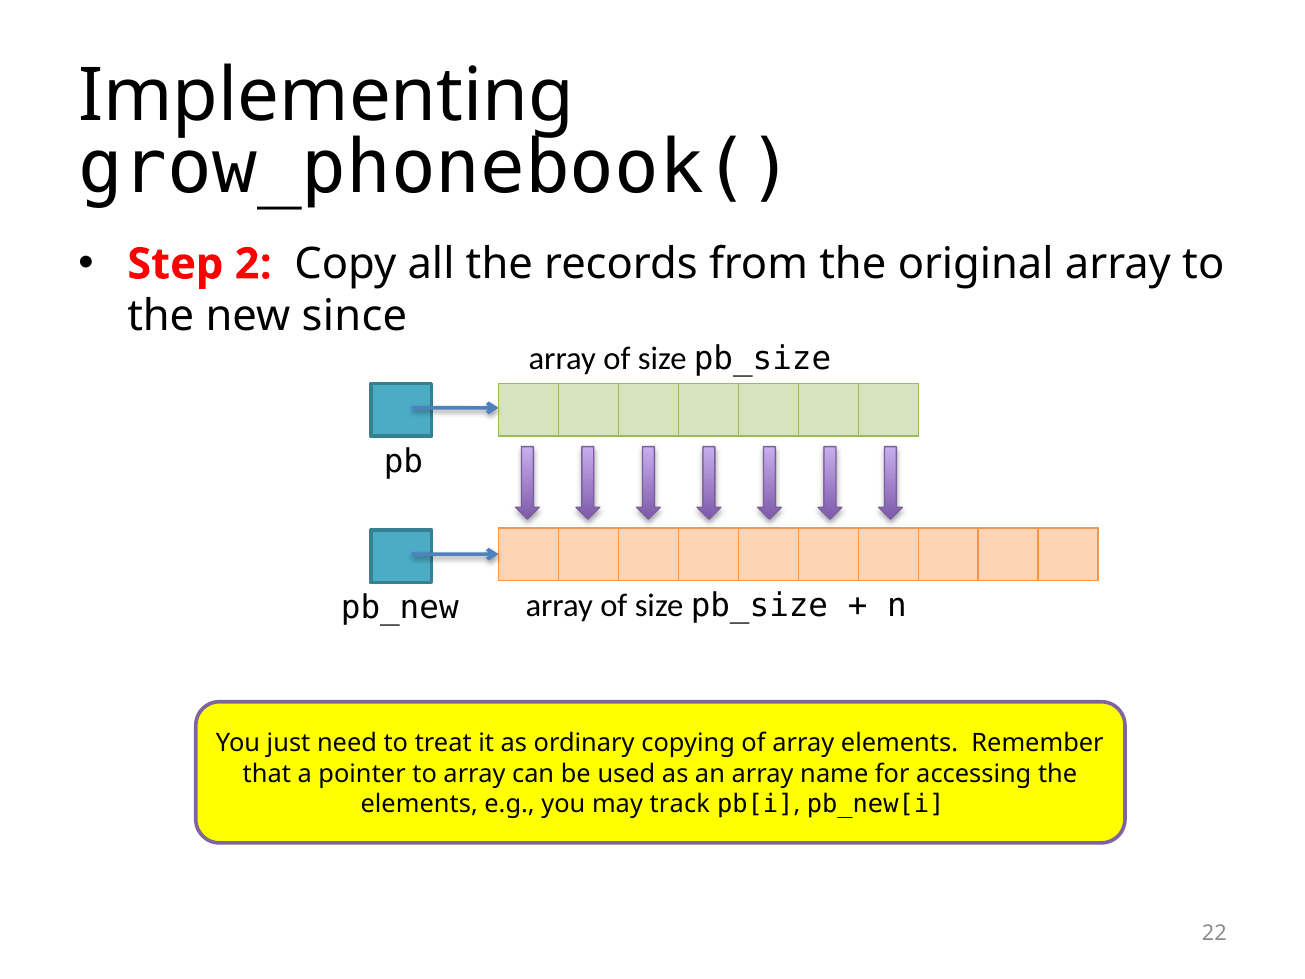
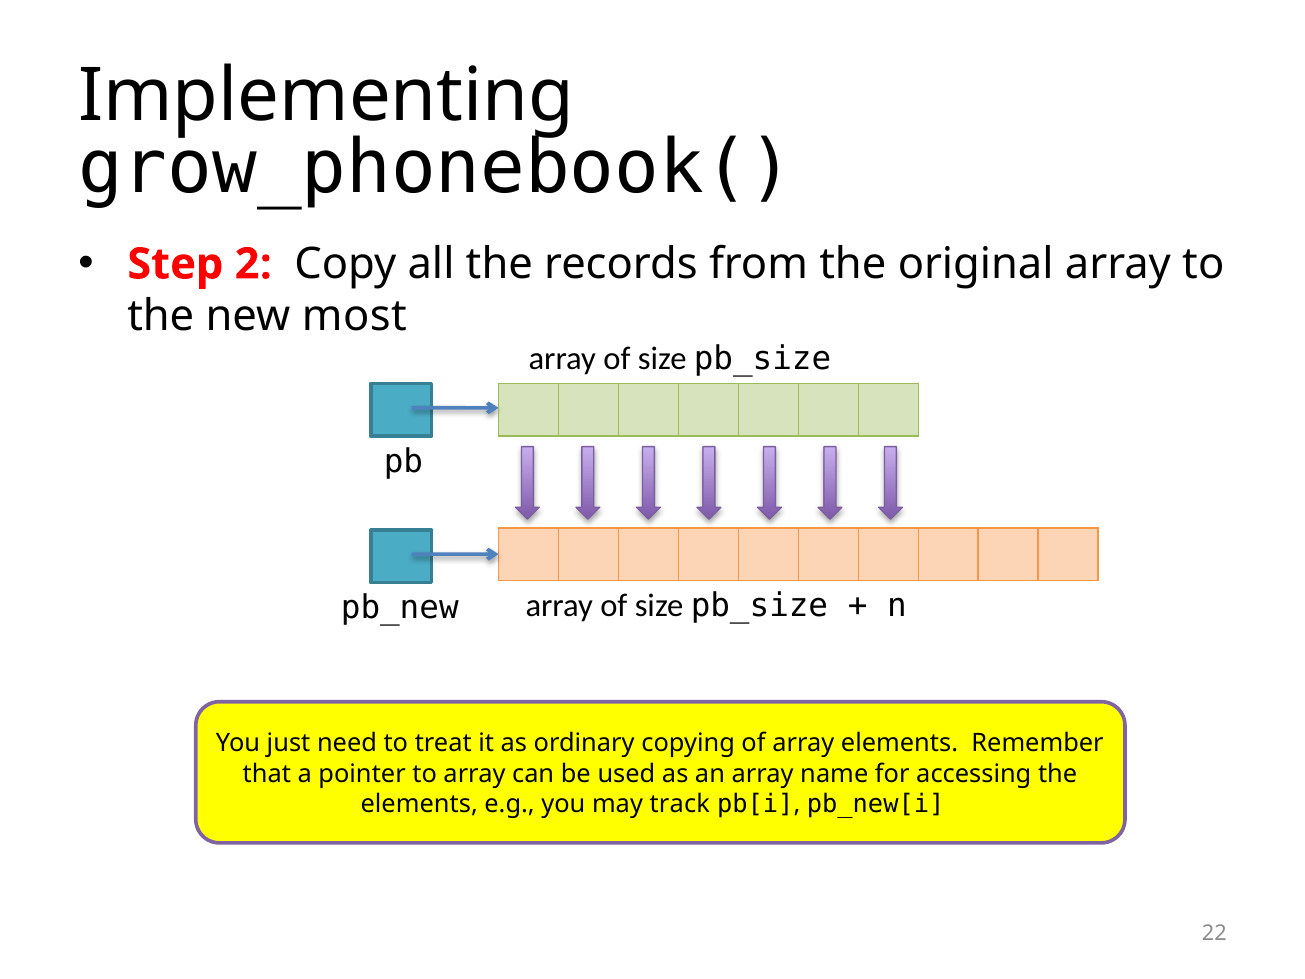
since: since -> most (354, 316)
